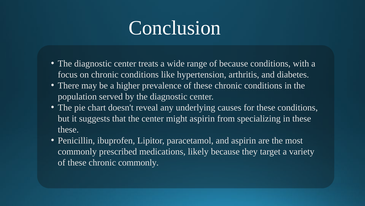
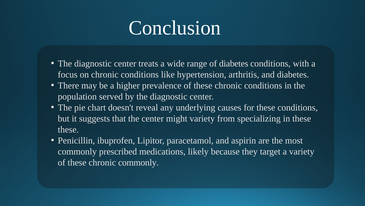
of because: because -> diabetes (234, 63)
might aspirin: aspirin -> variety (202, 118)
